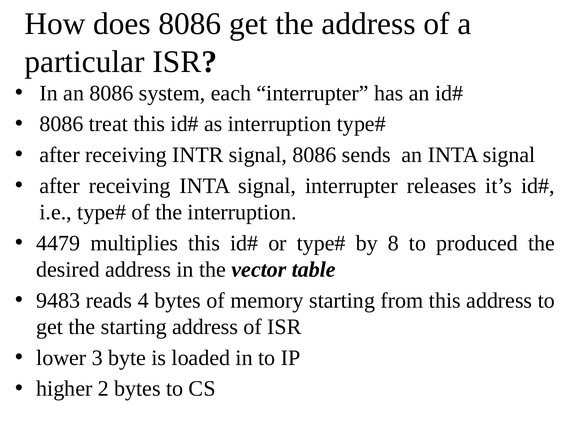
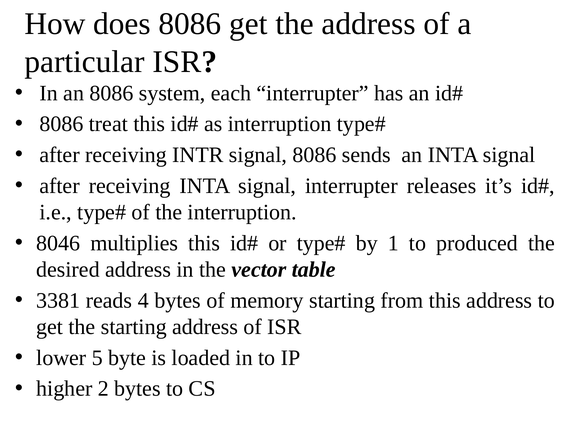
4479: 4479 -> 8046 (58, 243)
8: 8 -> 1 (393, 243)
9483: 9483 -> 3381 (58, 300)
3: 3 -> 5 (97, 357)
